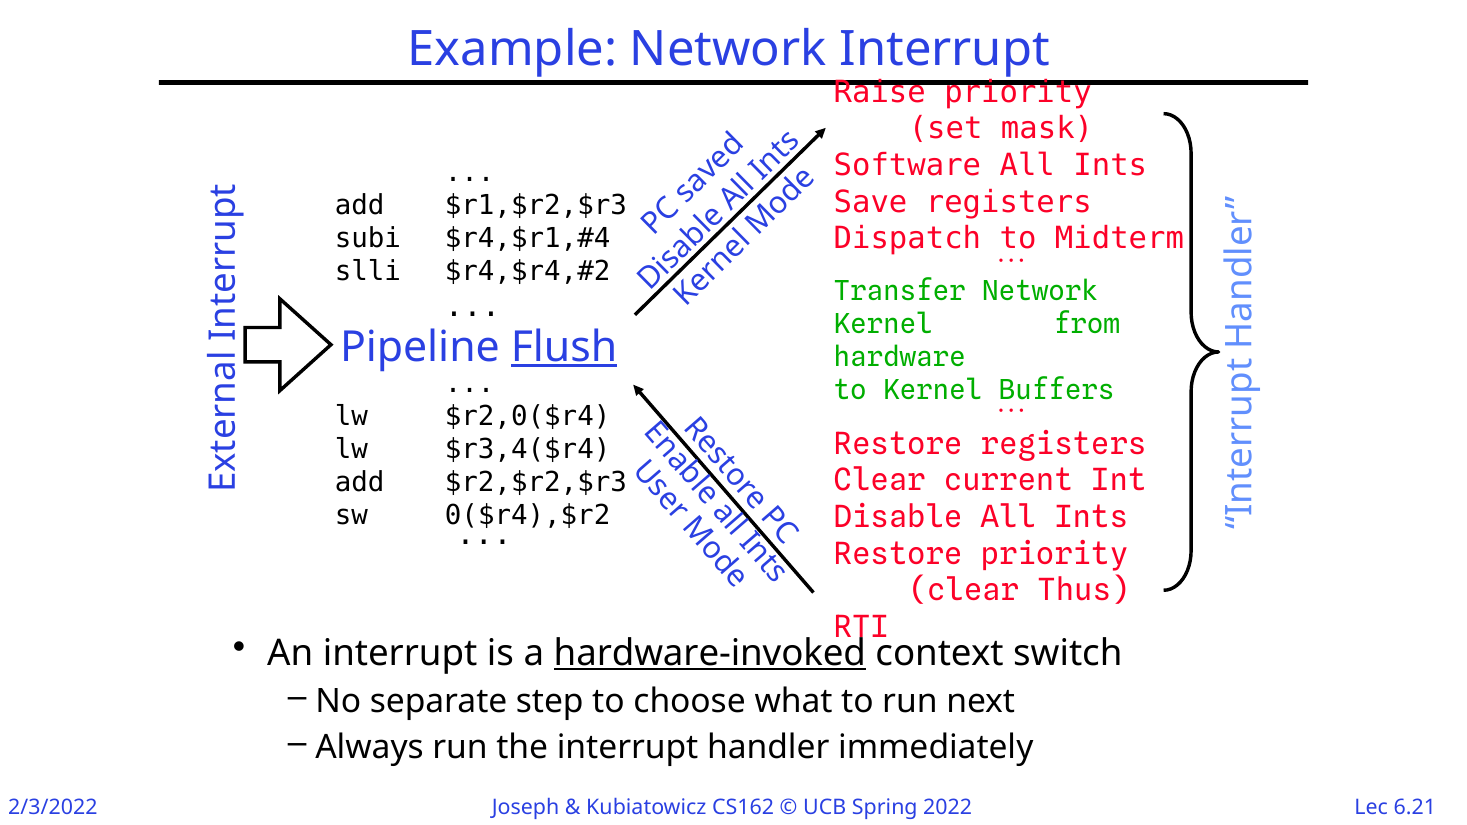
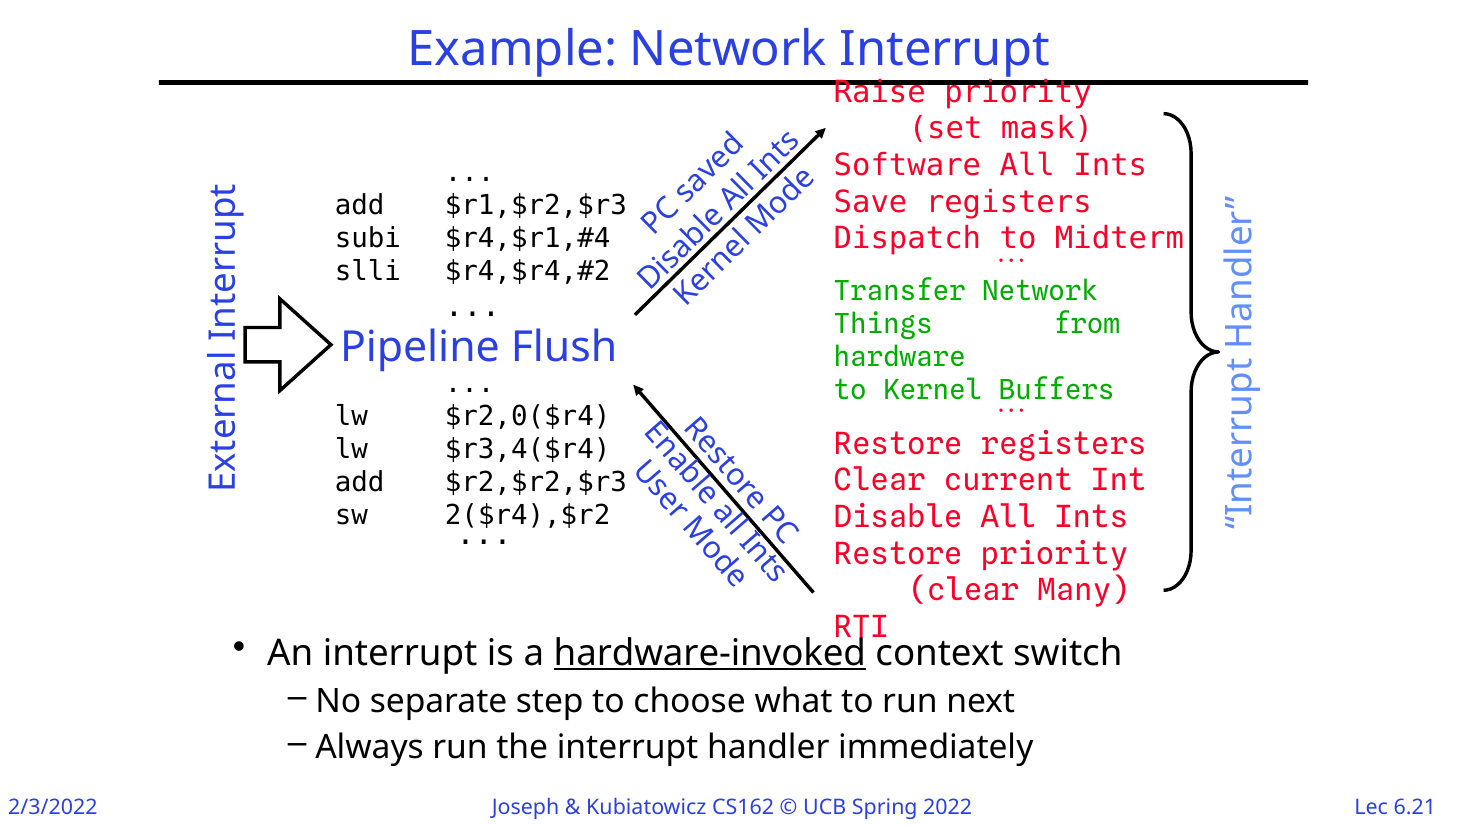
Kernel: Kernel -> Things (883, 325)
Flush underline: present -> none (564, 347)
0($r4),$r2: 0($r4),$r2 -> 2($r4),$r2 (528, 515)
Thus: Thus -> Many (1083, 591)
